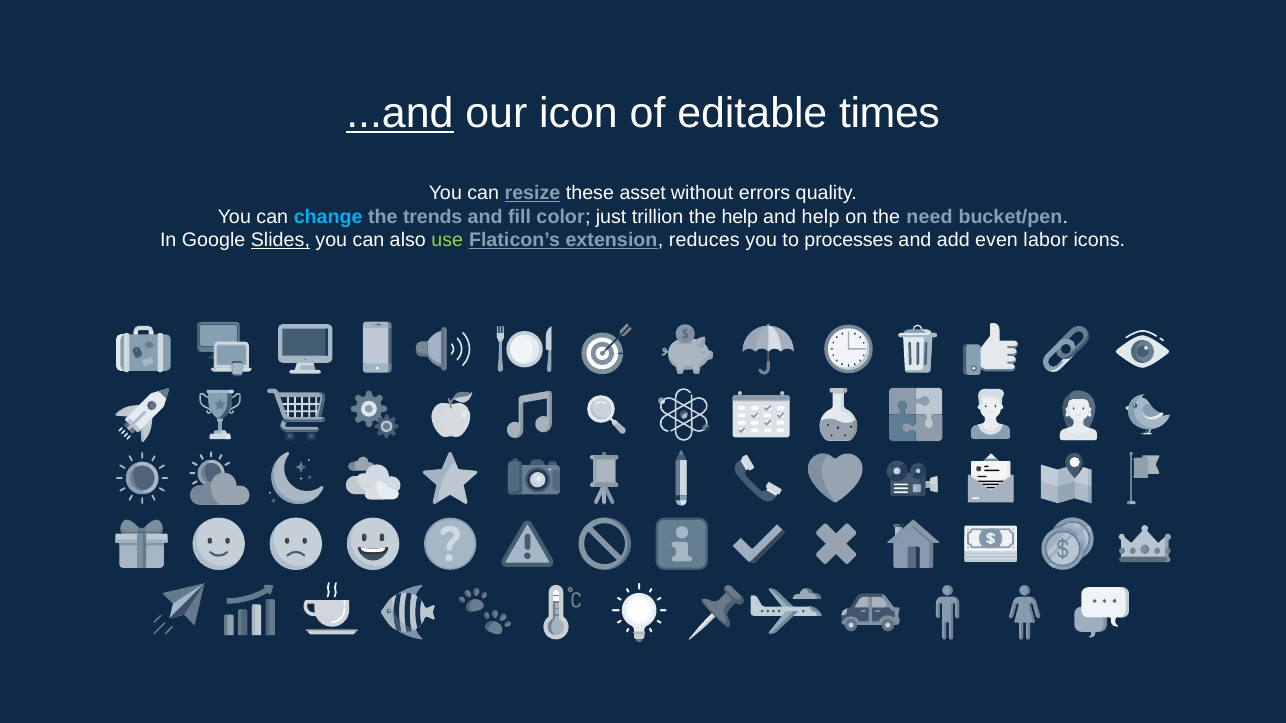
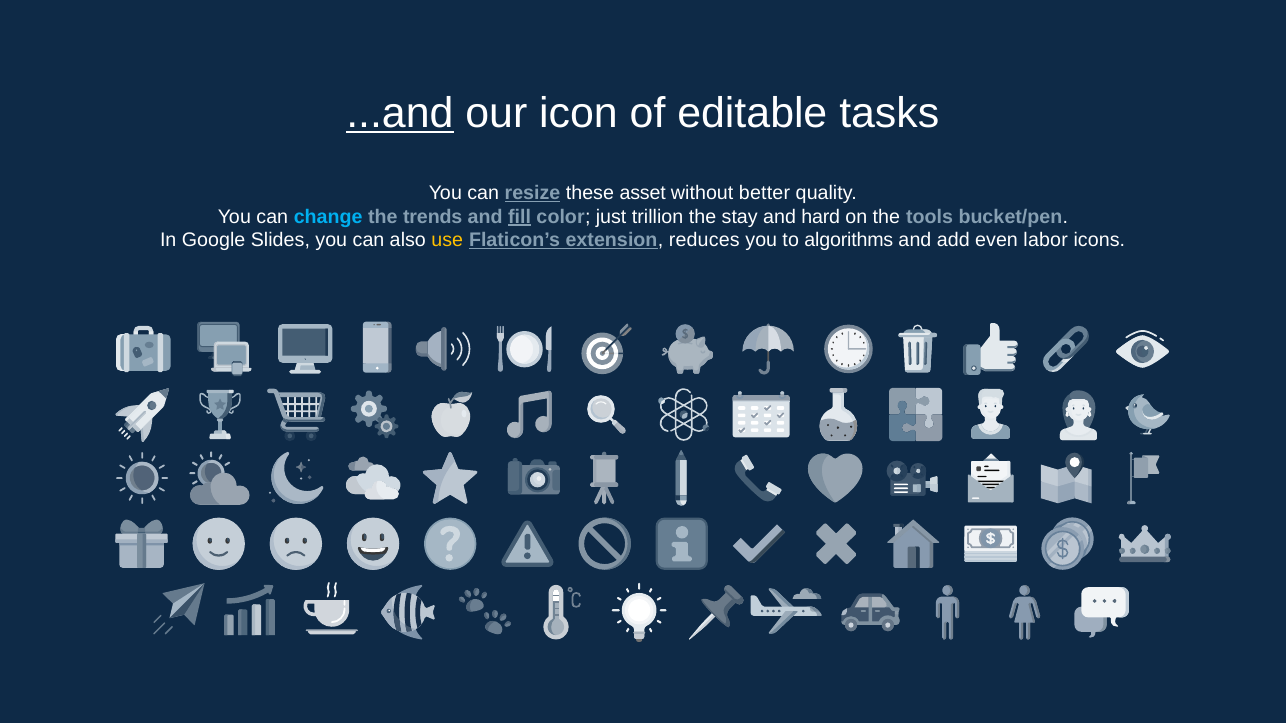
times: times -> tasks (889, 113)
errors: errors -> better (765, 193)
fill underline: none -> present (520, 217)
the help: help -> stay (740, 217)
and help: help -> hard (821, 217)
need: need -> tools (930, 217)
Slides underline: present -> none (280, 240)
use colour: light green -> yellow (447, 240)
processes: processes -> algorithms (849, 240)
